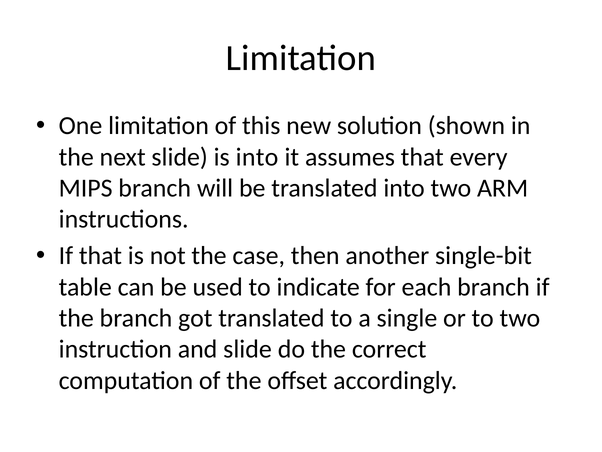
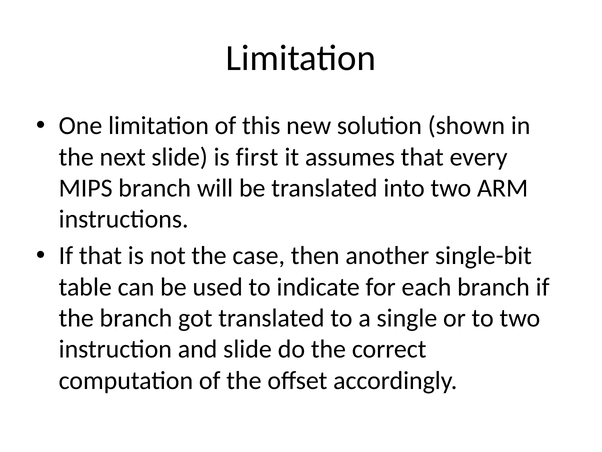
is into: into -> first (257, 157)
